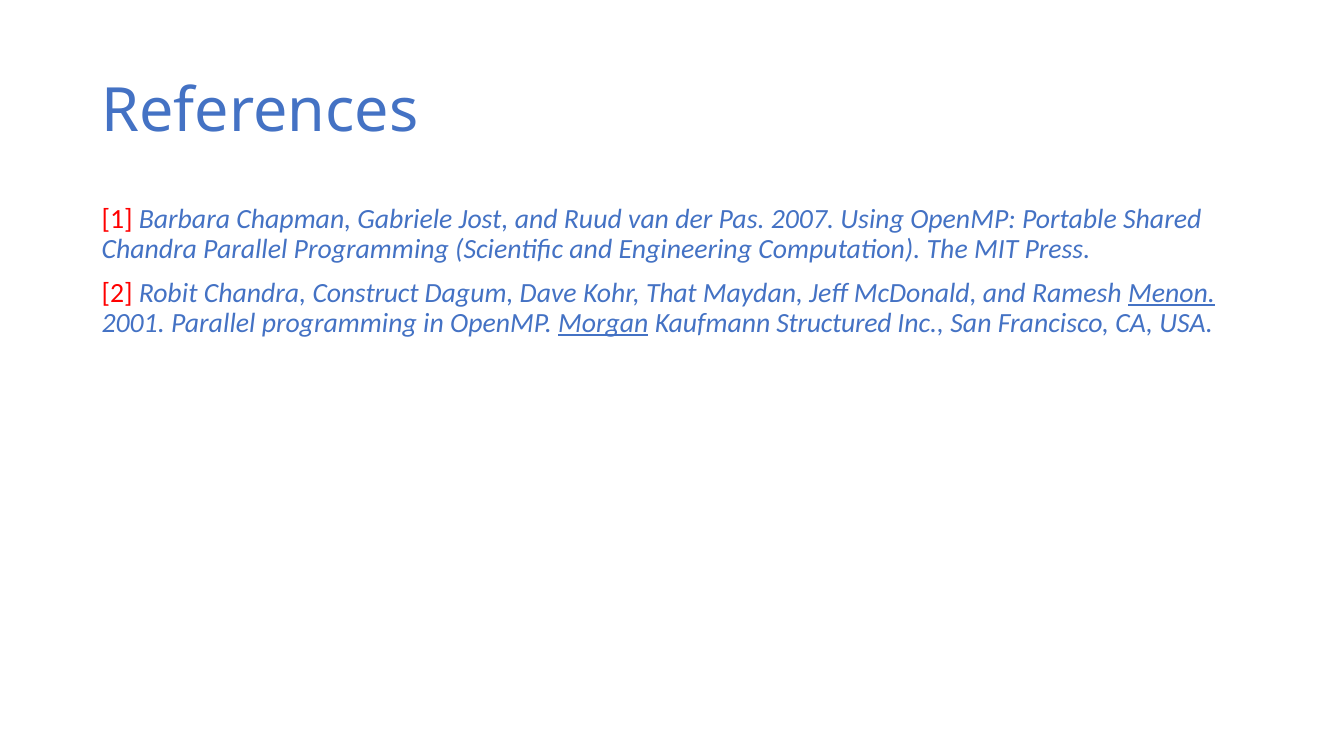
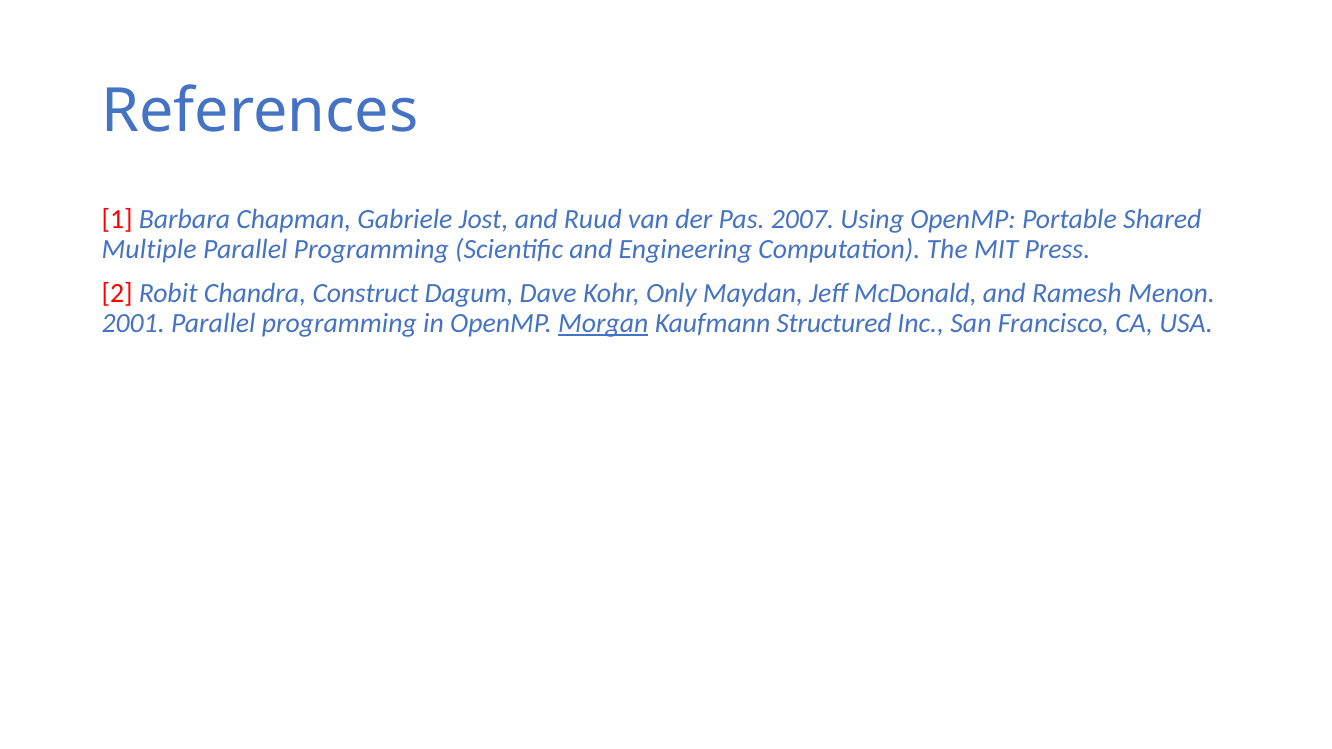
Chandra: Chandra -> Multiple (149, 249)
That: That -> Only (671, 293)
Menon underline: present -> none (1171, 293)
